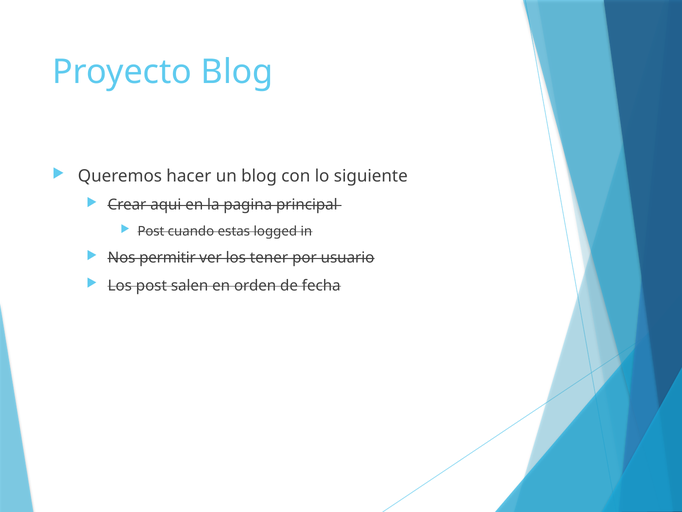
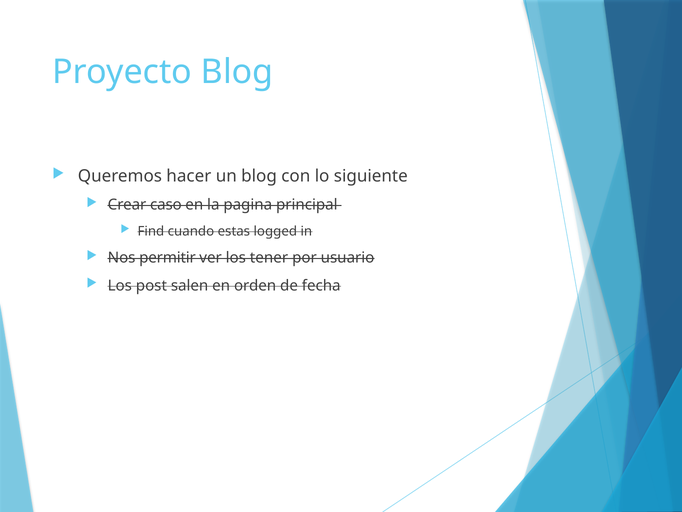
aqui: aqui -> caso (166, 205)
Post: Post -> Find (151, 231)
